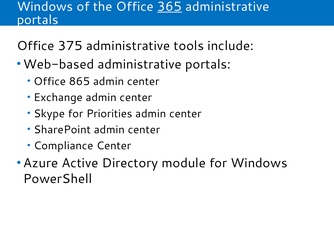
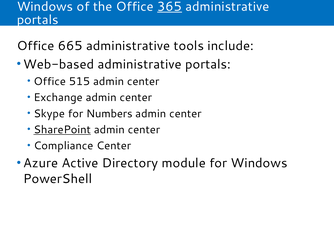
375: 375 -> 665 (70, 46)
865: 865 -> 515 (79, 82)
Priorities: Priorities -> Numbers (109, 114)
SharePoint underline: none -> present (62, 130)
